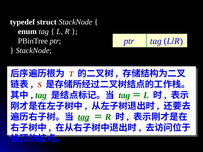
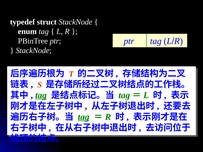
tag underline: none -> present (41, 95)
